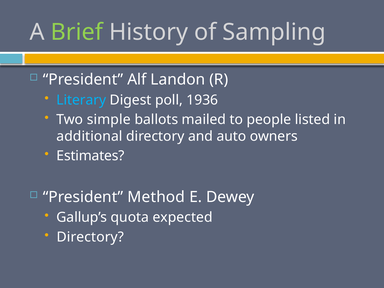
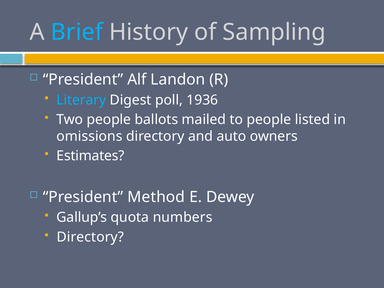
Brief colour: light green -> light blue (77, 32)
Two simple: simple -> people (109, 120)
additional: additional -> omissions (89, 136)
expected: expected -> numbers (183, 217)
